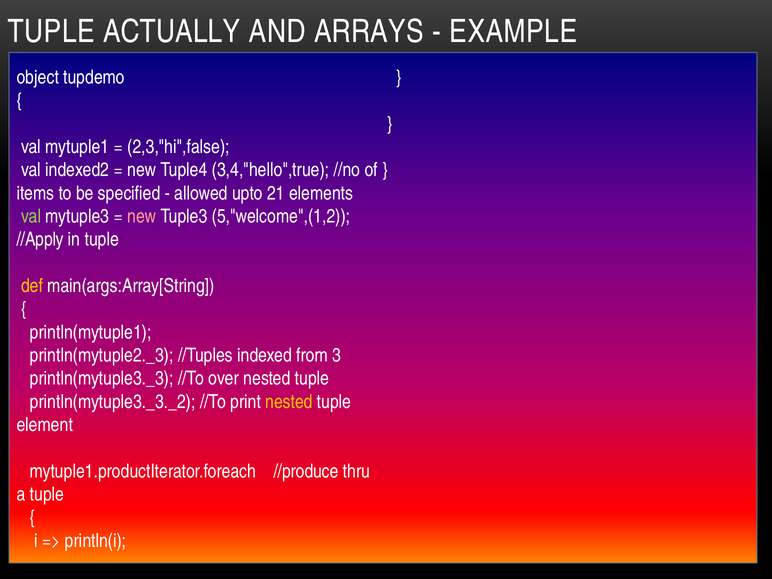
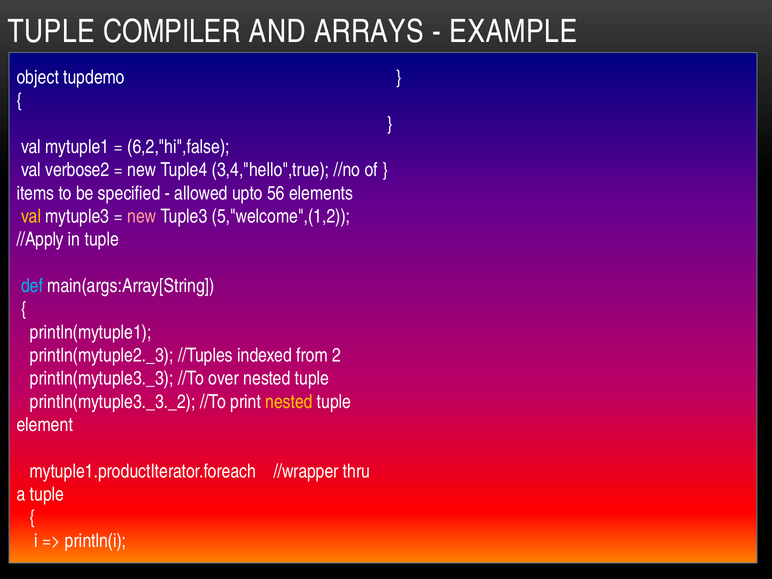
ACTUALLY: ACTUALLY -> COMPILER (172, 31)
2,3,"hi",false: 2,3,"hi",false -> 6,2,"hi",false (179, 147)
indexed2: indexed2 -> verbose2 (77, 170)
21: 21 -> 56 (276, 193)
val colour: light green -> yellow (31, 216)
def colour: yellow -> light blue (32, 286)
3: 3 -> 2 (337, 355)
//produce: //produce -> //wrapper (306, 471)
